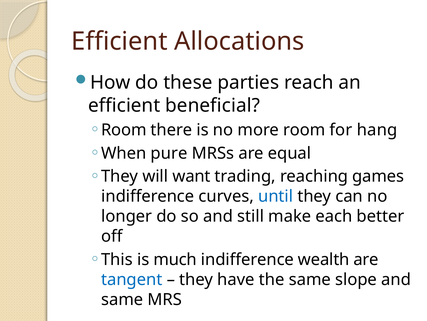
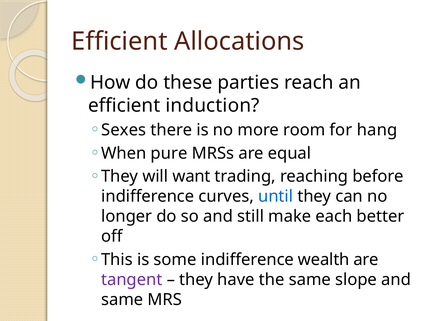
beneficial: beneficial -> induction (213, 105)
Room: Room -> Sexes (124, 130)
games: games -> before (378, 176)
much: much -> some (175, 259)
tangent colour: blue -> purple (132, 279)
